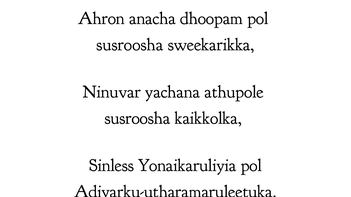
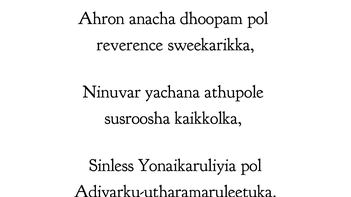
susroosha: susroosha -> reverence (130, 45)
